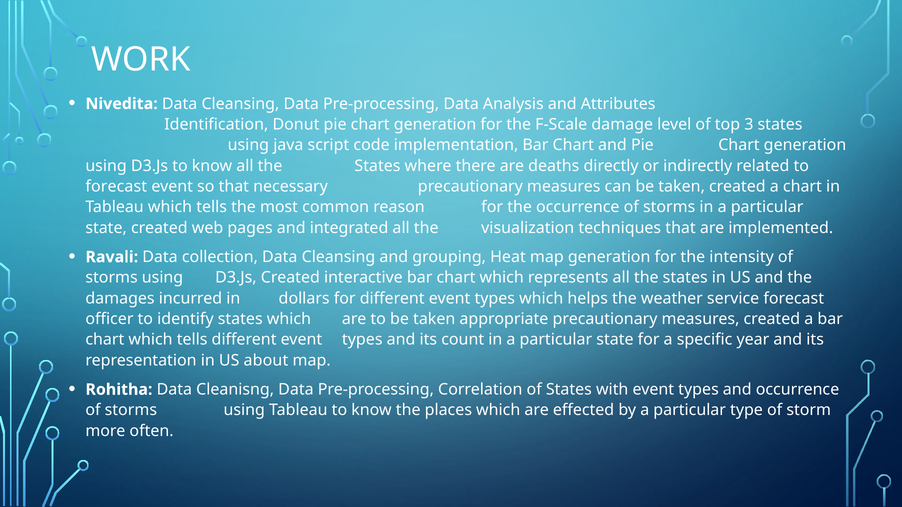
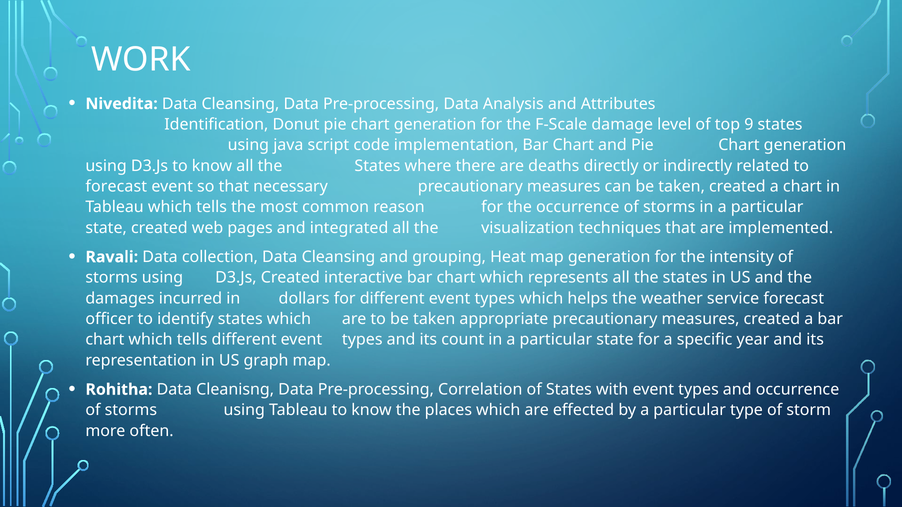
3: 3 -> 9 (749, 125)
about: about -> graph (266, 361)
